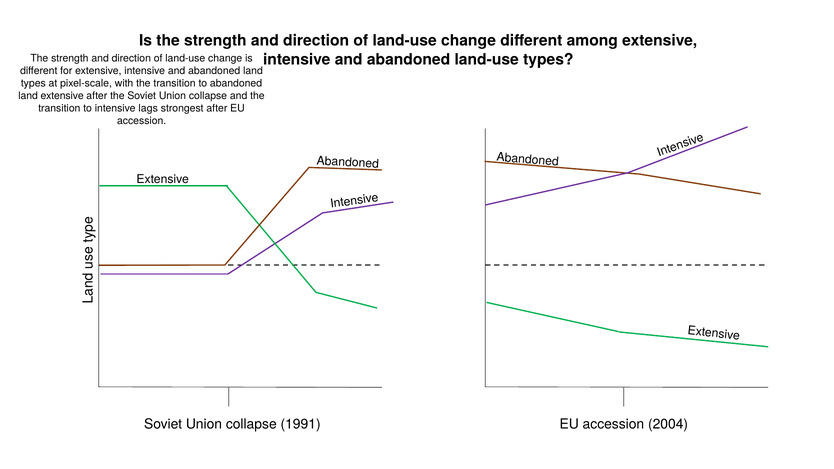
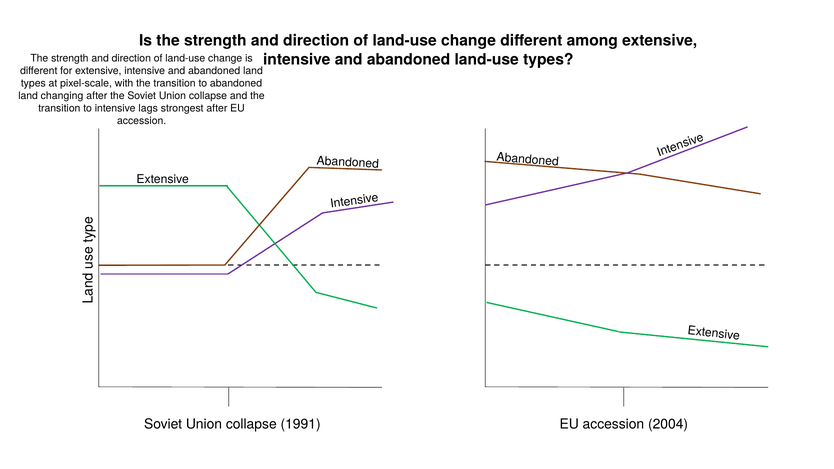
land extensive: extensive -> changing (62, 96)
